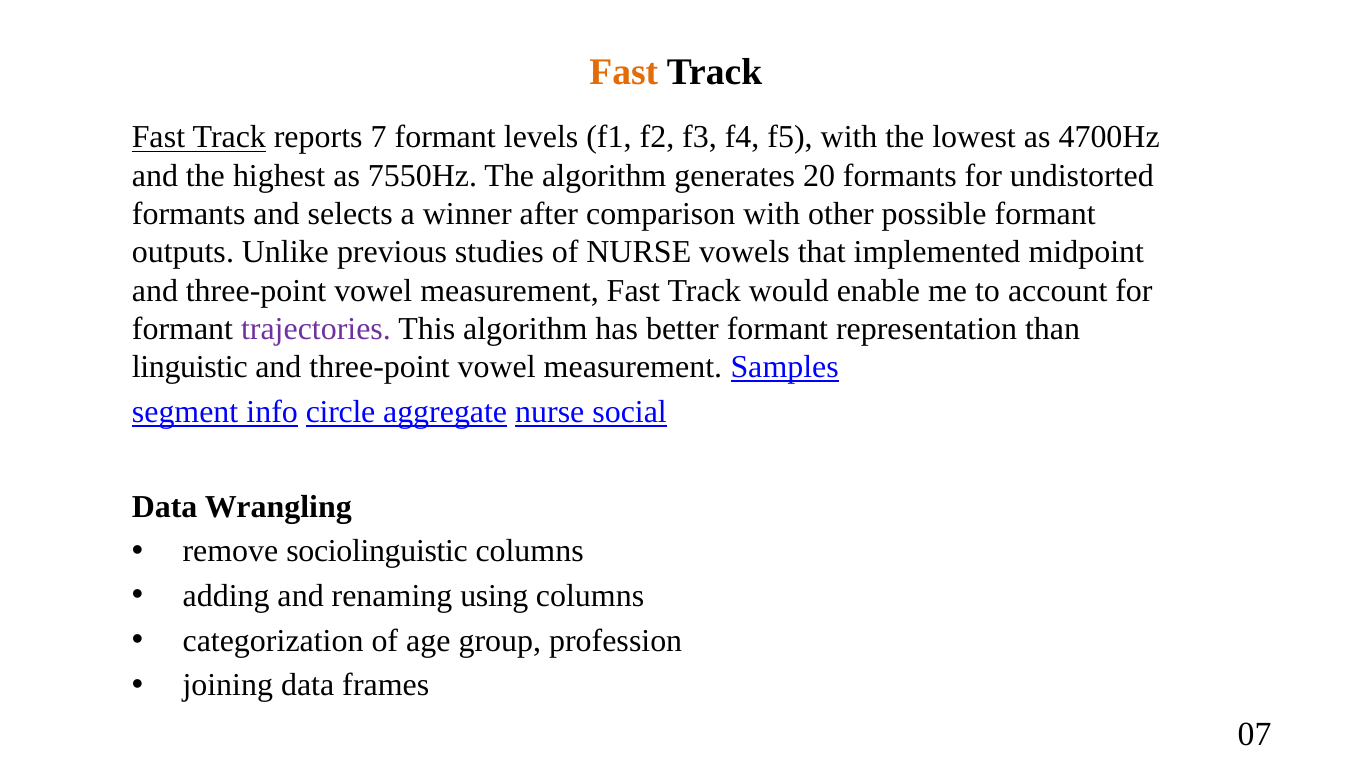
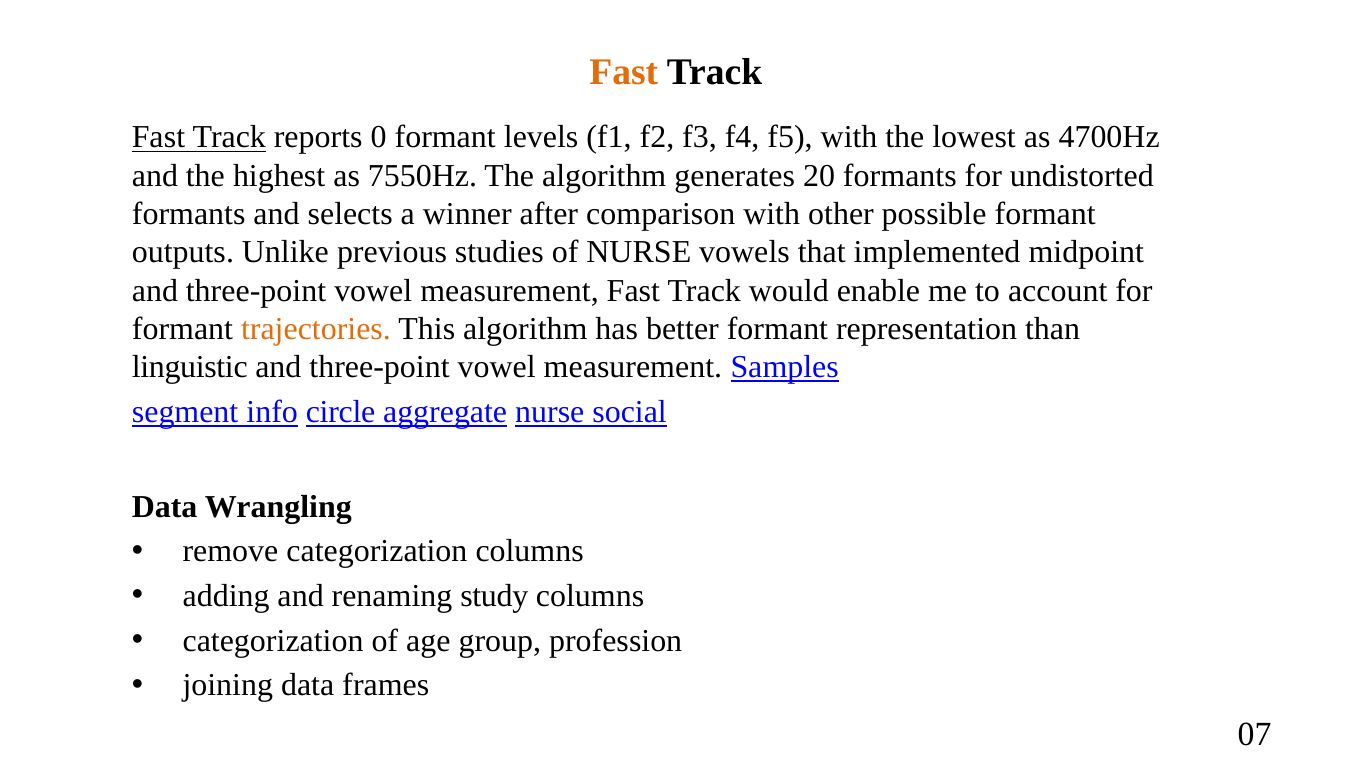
7: 7 -> 0 (379, 138)
trajectories colour: purple -> orange (316, 329)
remove sociolinguistic: sociolinguistic -> categorization (377, 552)
using: using -> study (494, 596)
